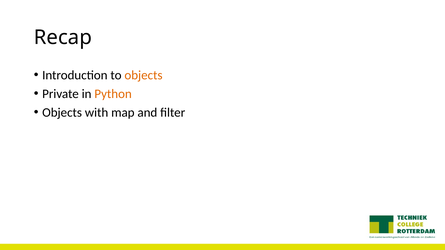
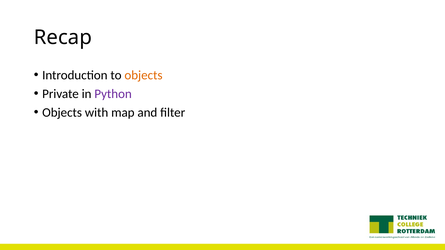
Python colour: orange -> purple (113, 94)
